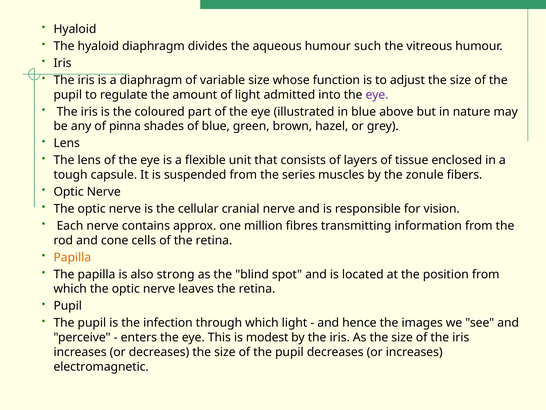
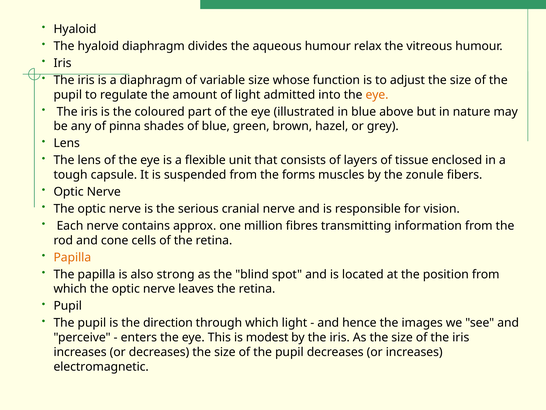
such: such -> relax (368, 46)
eye colour: purple -> orange (377, 95)
series: series -> forms (299, 175)
cellular: cellular -> serious (198, 209)
infection: infection -> direction (168, 323)
